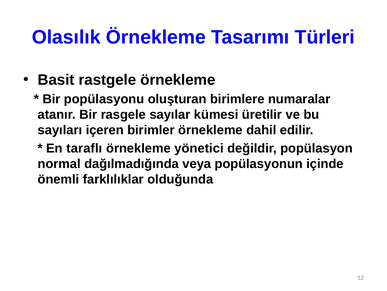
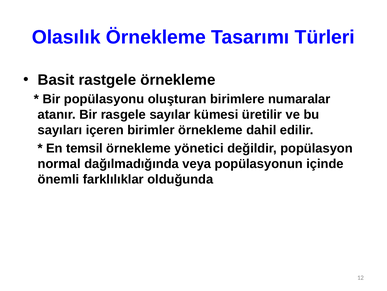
taraflı: taraflı -> temsil (84, 148)
